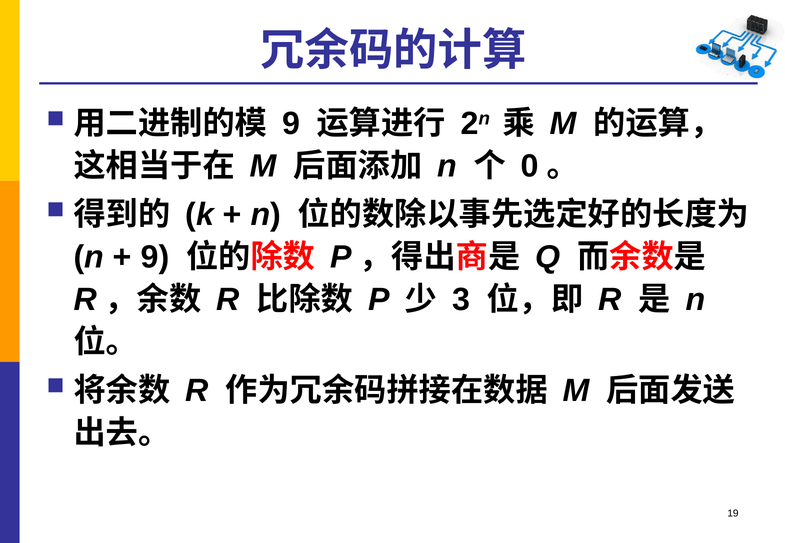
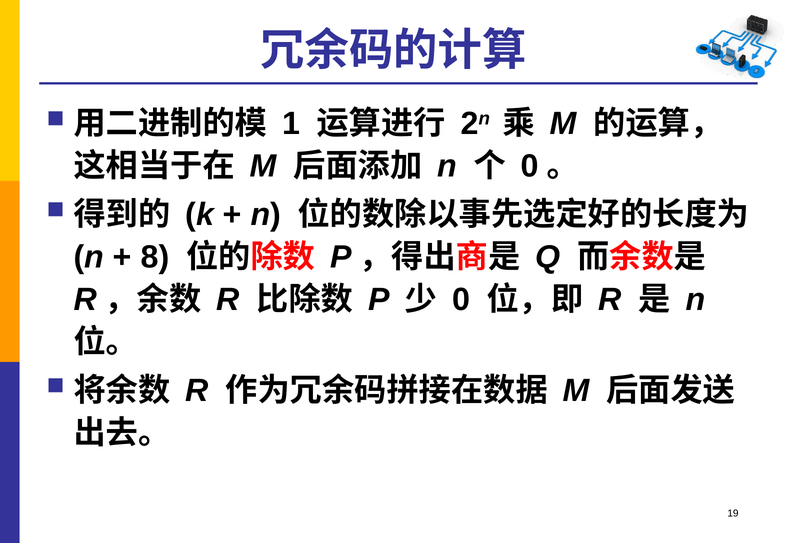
9: 9 -> 1 (291, 124)
9: 9 -> 8 (155, 257)
3: 3 -> 0 (461, 300)
